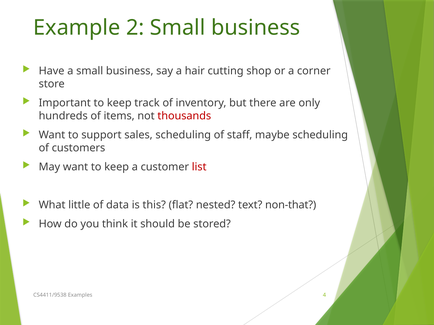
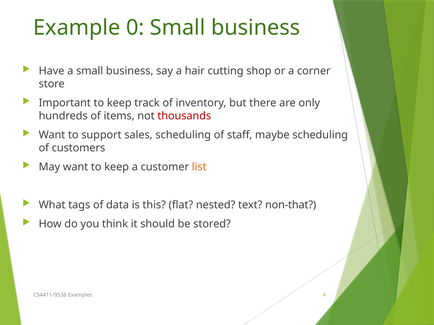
2: 2 -> 0 (135, 28)
list colour: red -> orange (199, 167)
little: little -> tags (79, 205)
